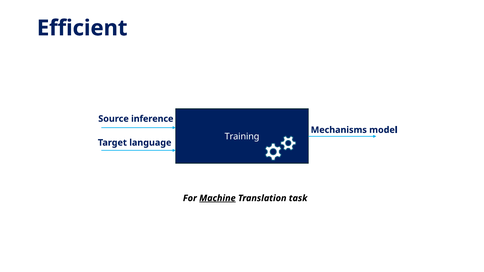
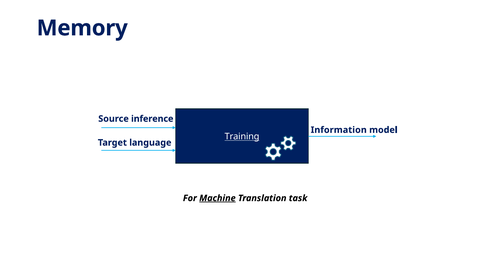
Efficient: Efficient -> Memory (82, 28)
Mechanisms: Mechanisms -> Information (339, 130)
Training underline: none -> present (242, 137)
